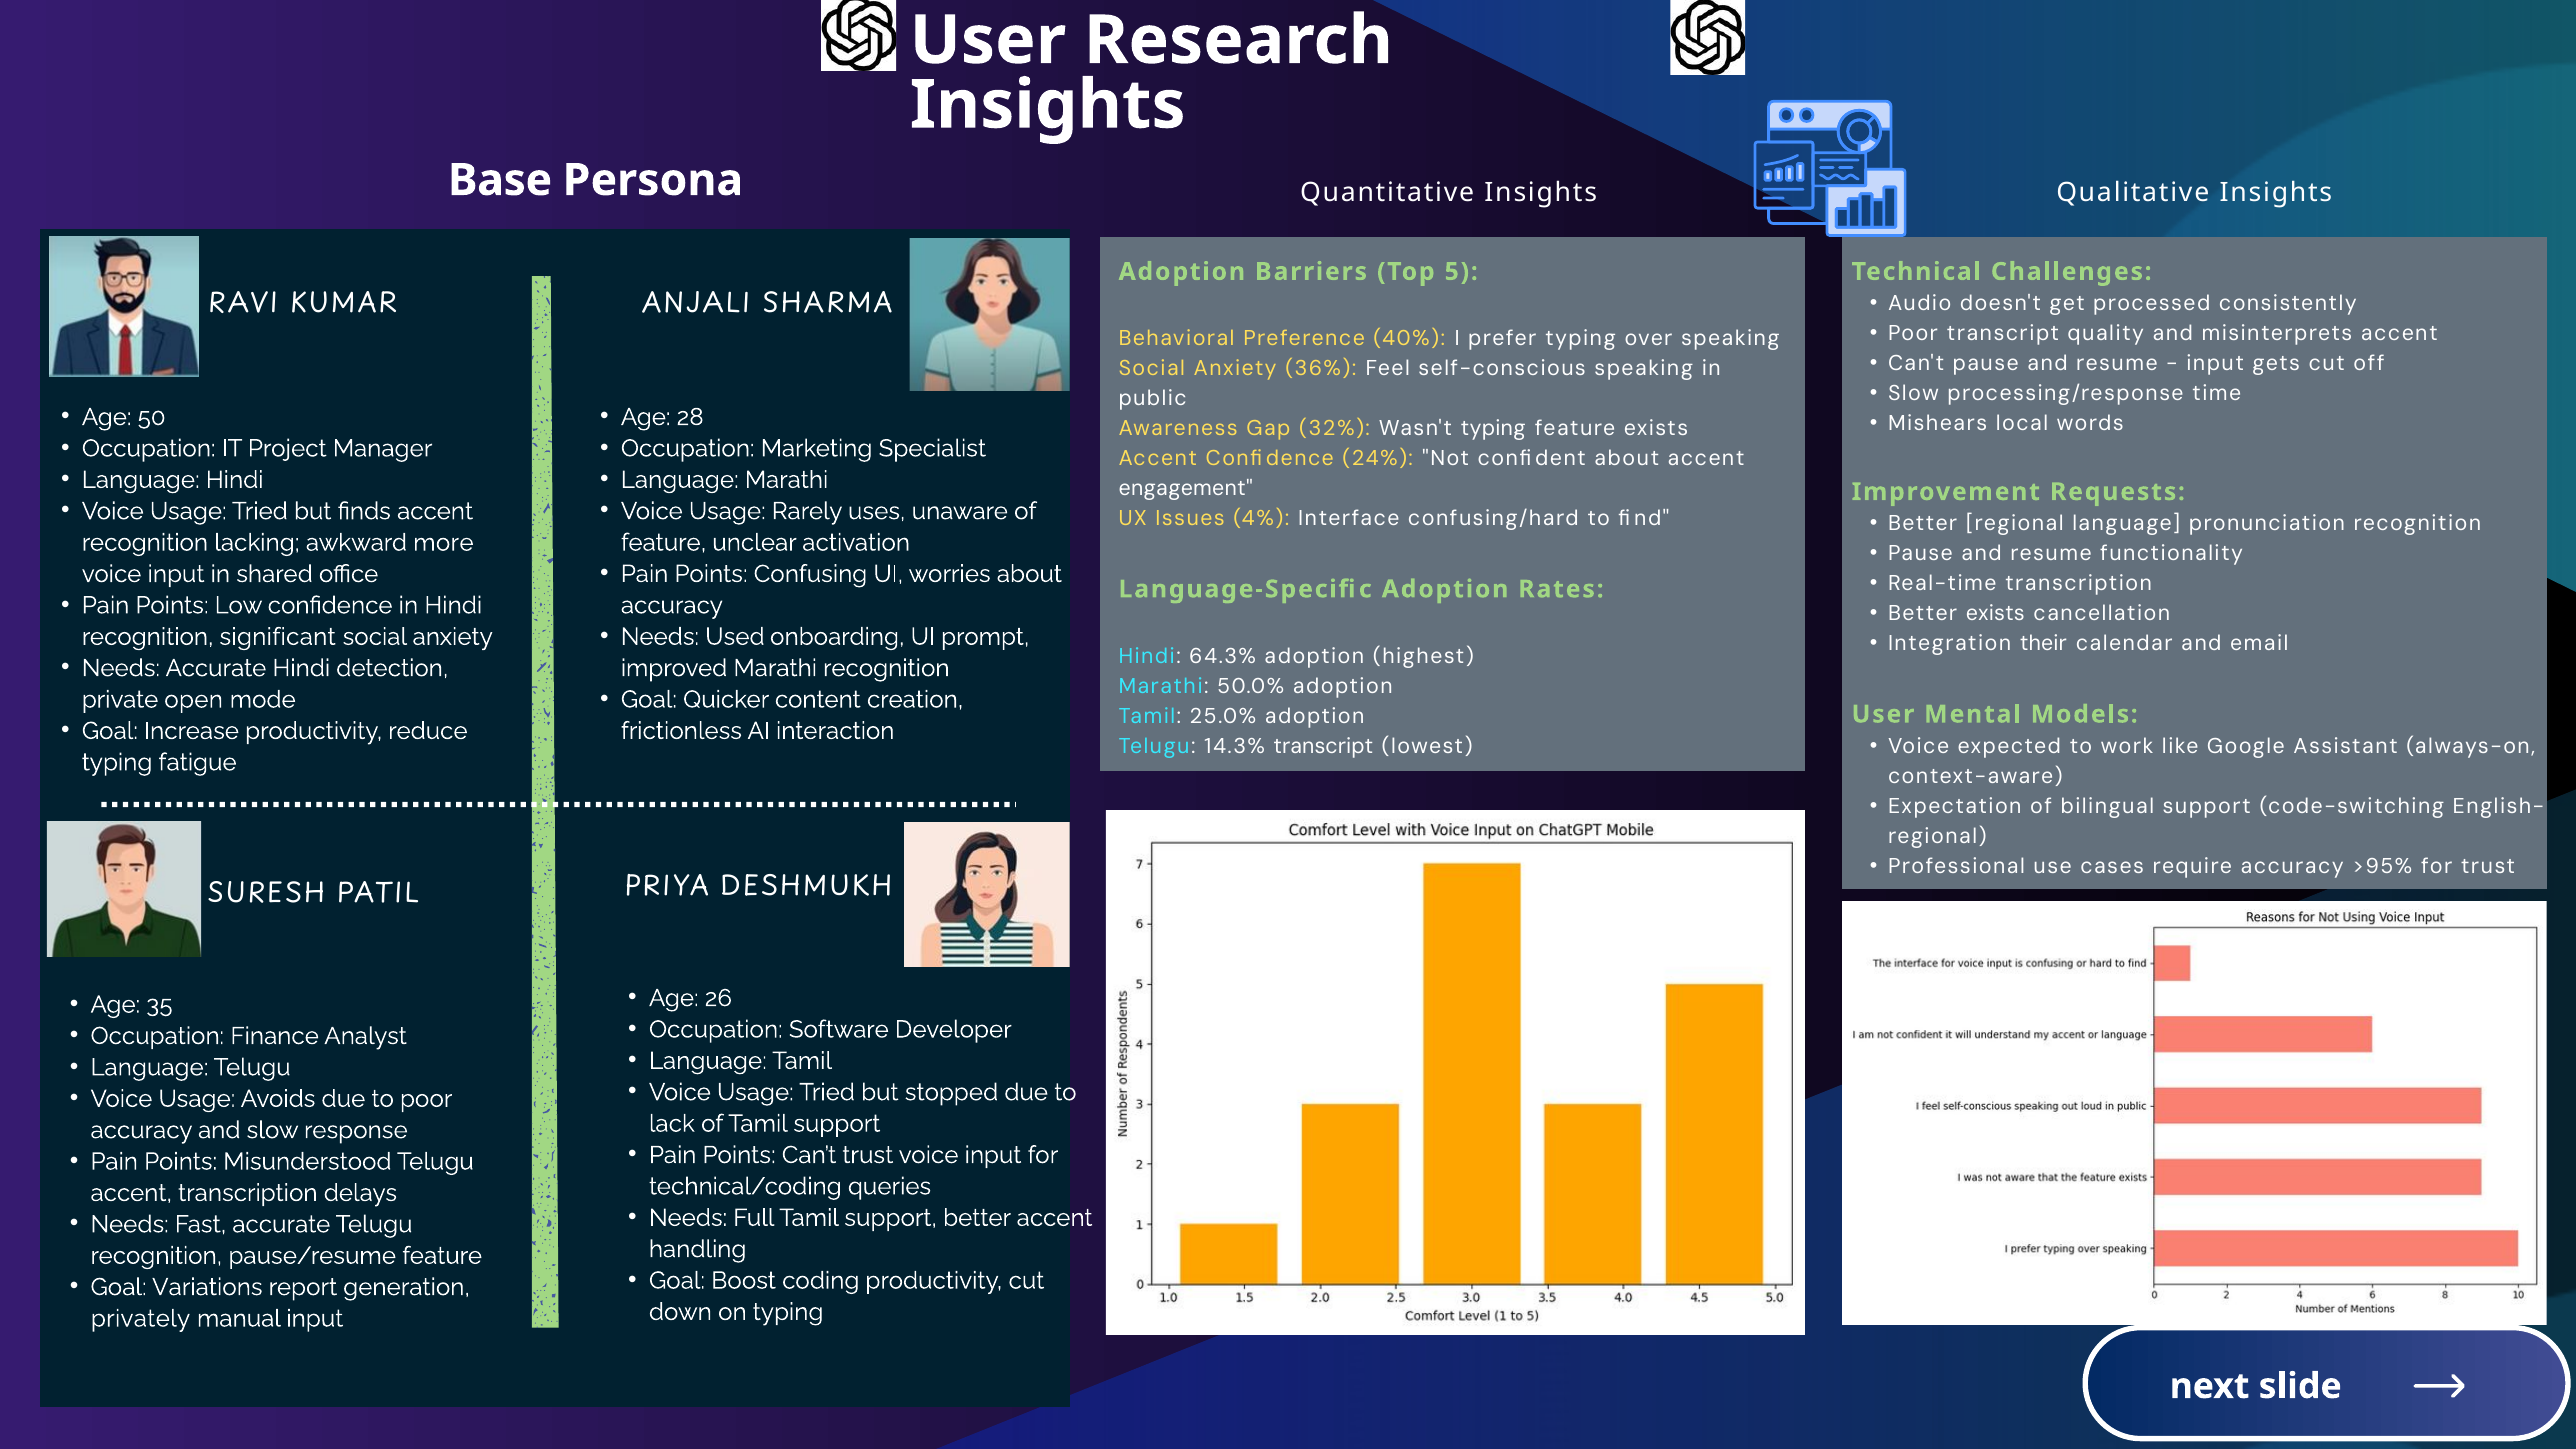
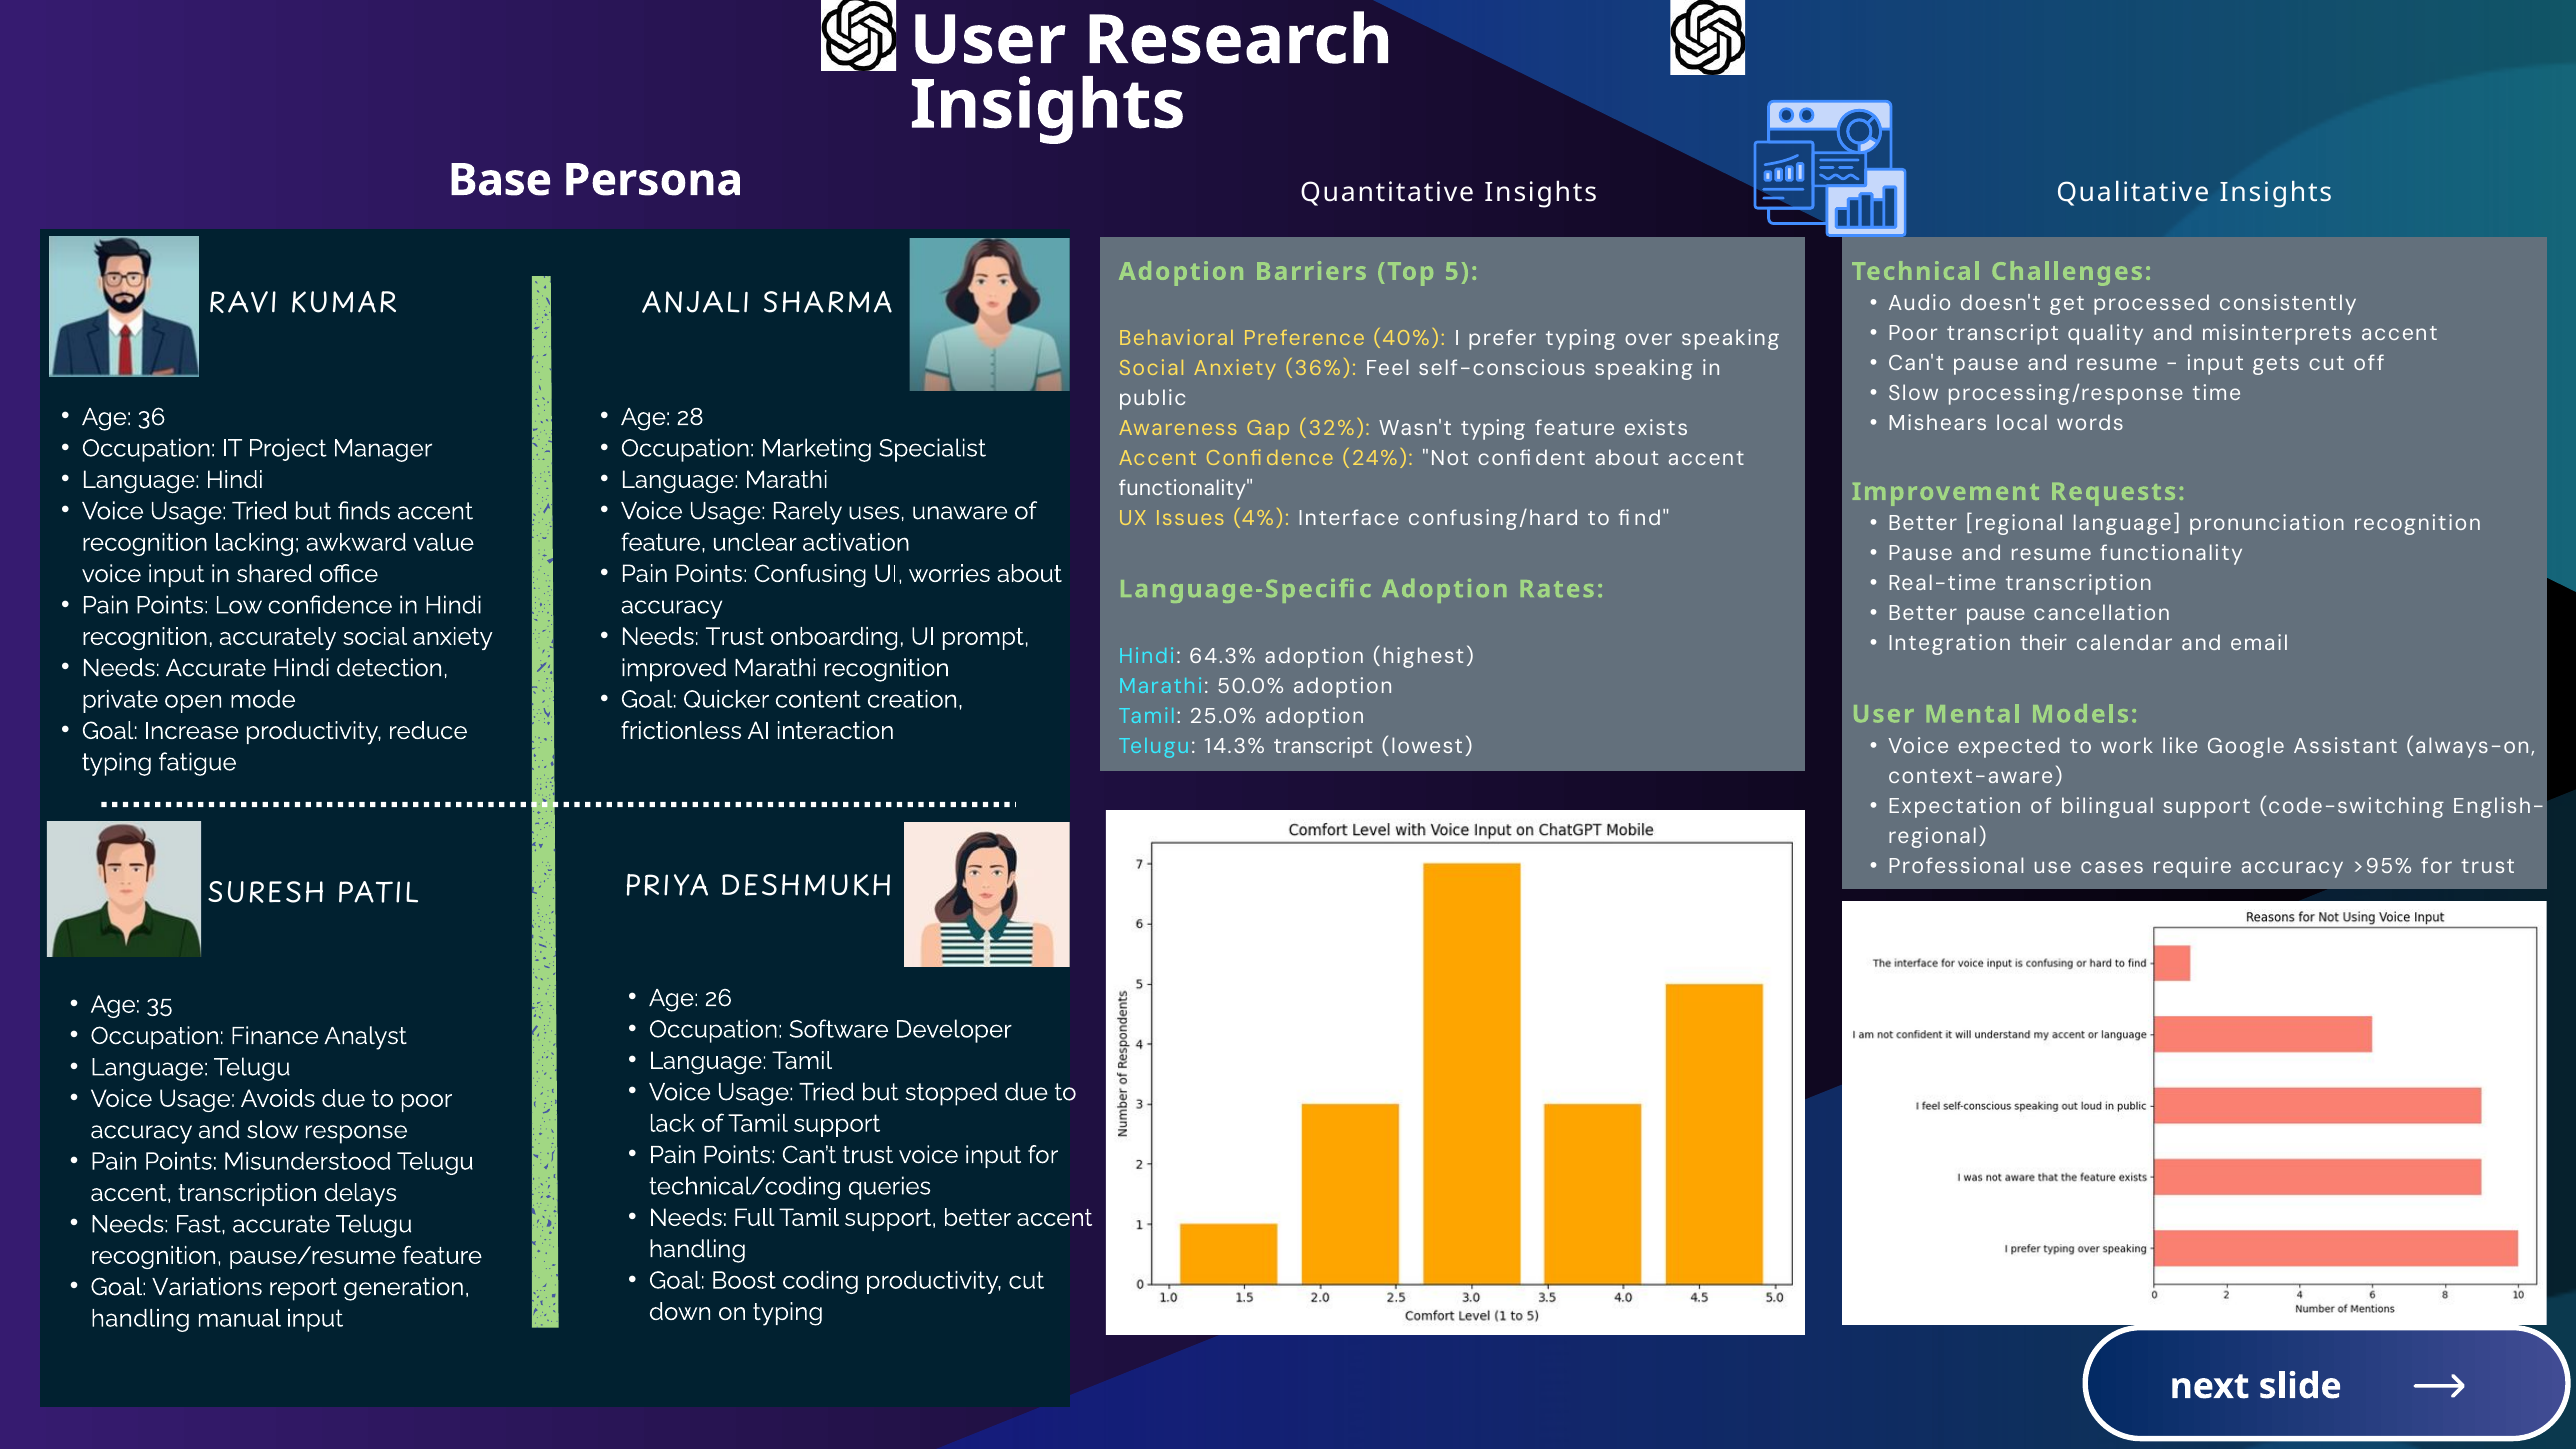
50: 50 -> 36 (152, 417)
engagement: engagement -> functionality (1186, 489)
more: more -> value (444, 543)
Better exists: exists -> pause (1996, 614)
Needs Used: Used -> Trust (735, 637)
significant: significant -> accurately (278, 637)
privately: privately -> handling (141, 1319)
